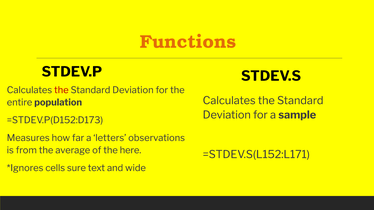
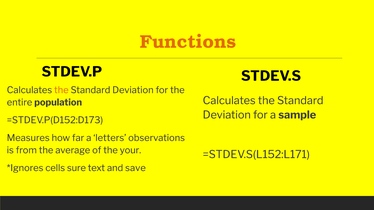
the colour: red -> orange (61, 90)
here: here -> your (130, 150)
wide: wide -> save (135, 168)
